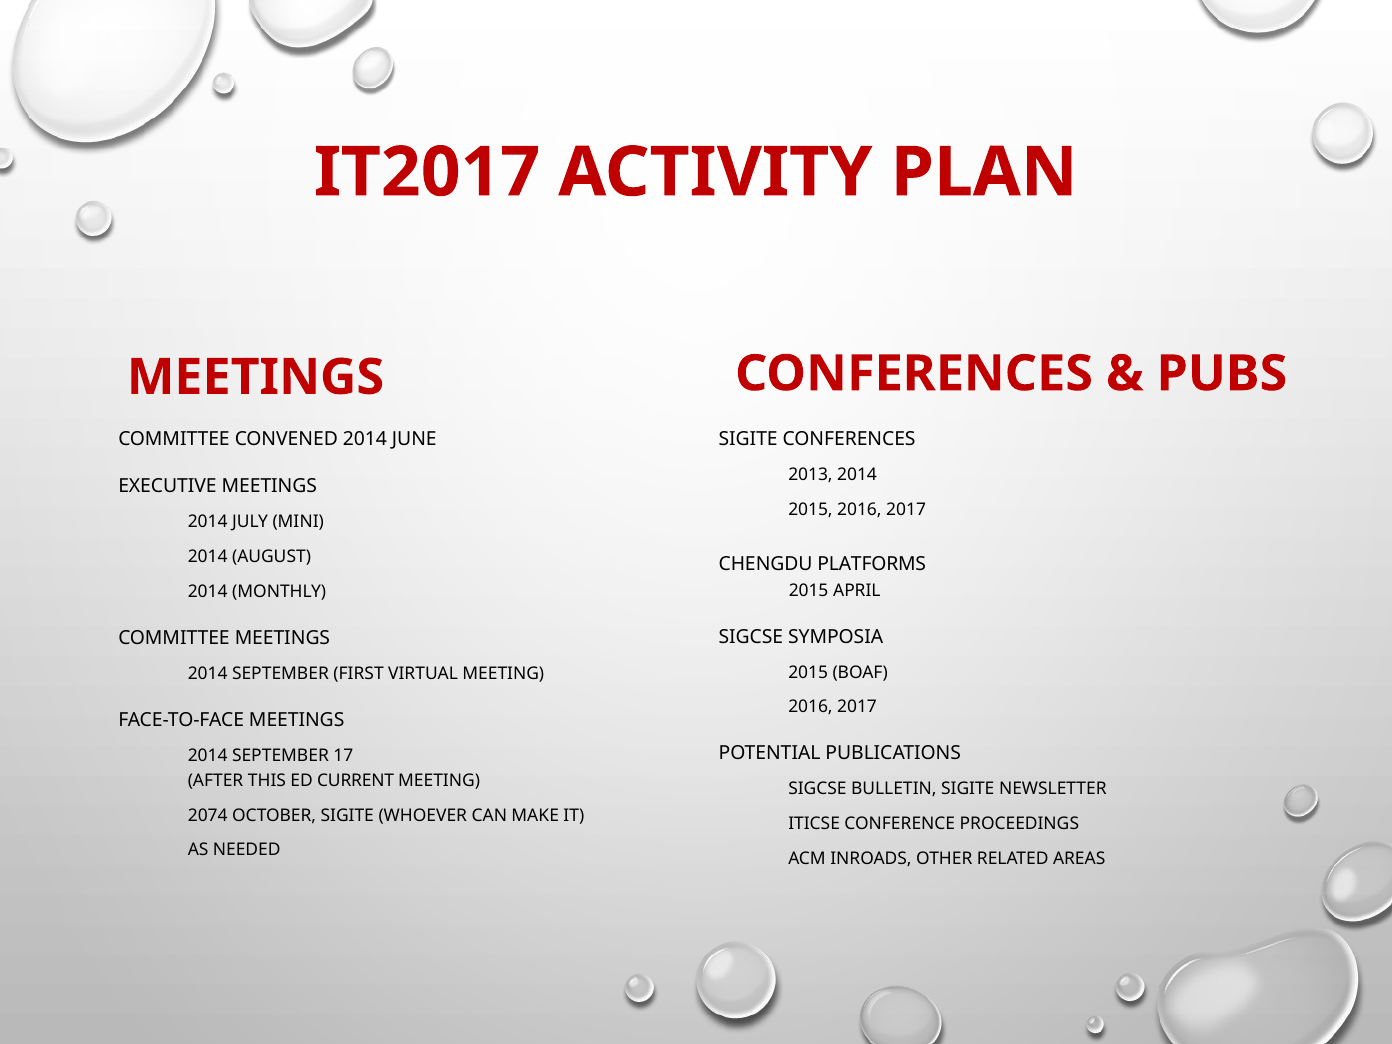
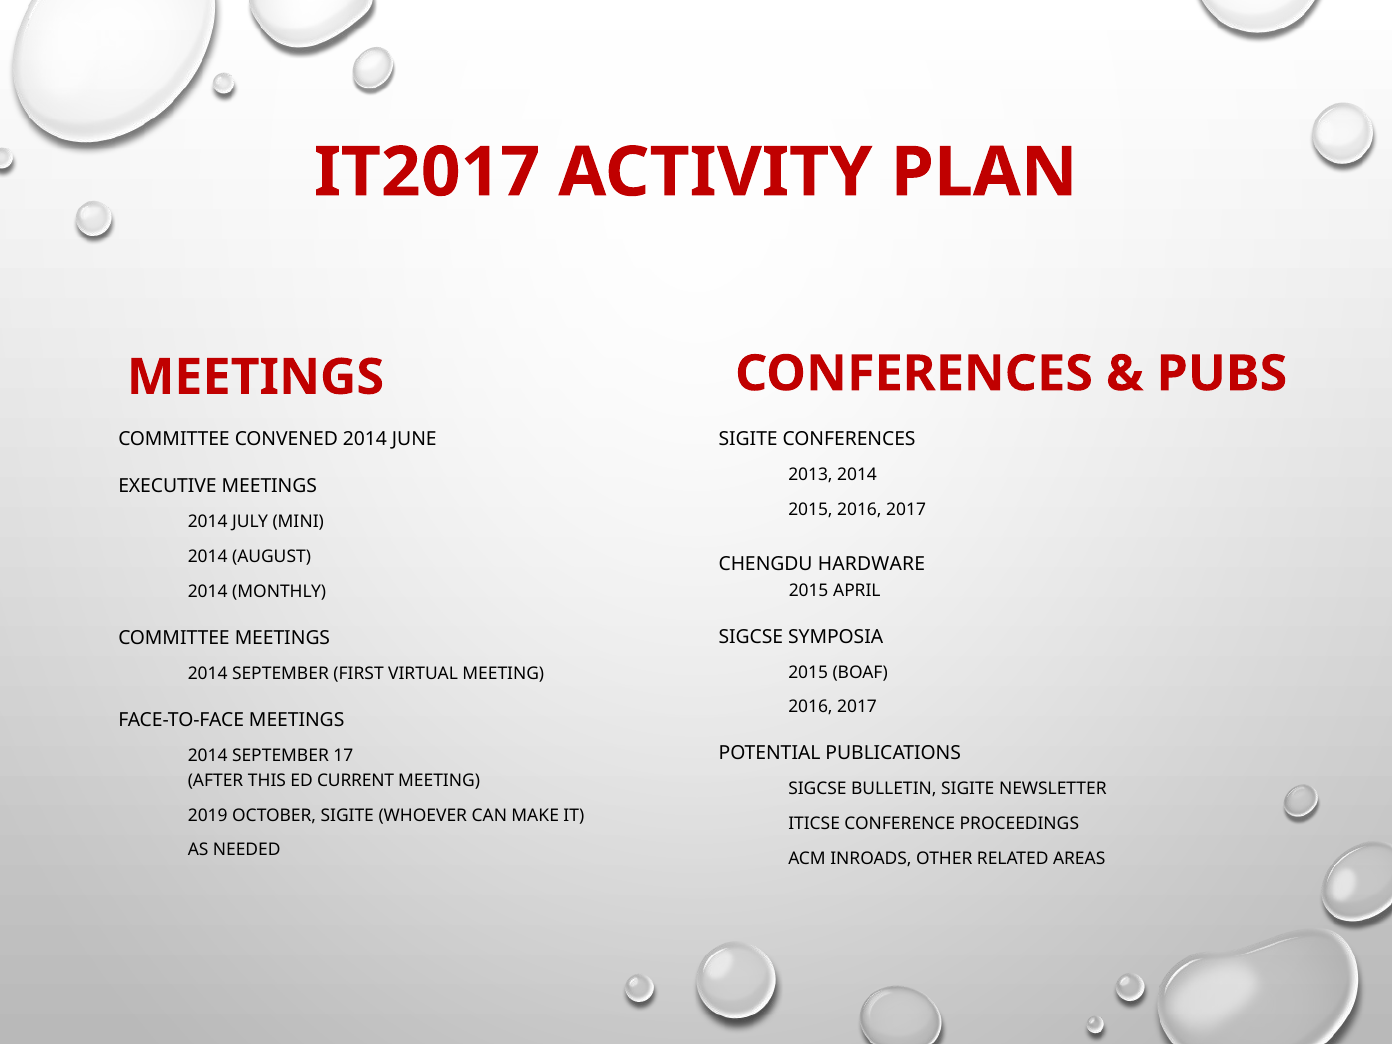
PLATFORMS: PLATFORMS -> HARDWARE (872, 564)
2074: 2074 -> 2019 (208, 815)
